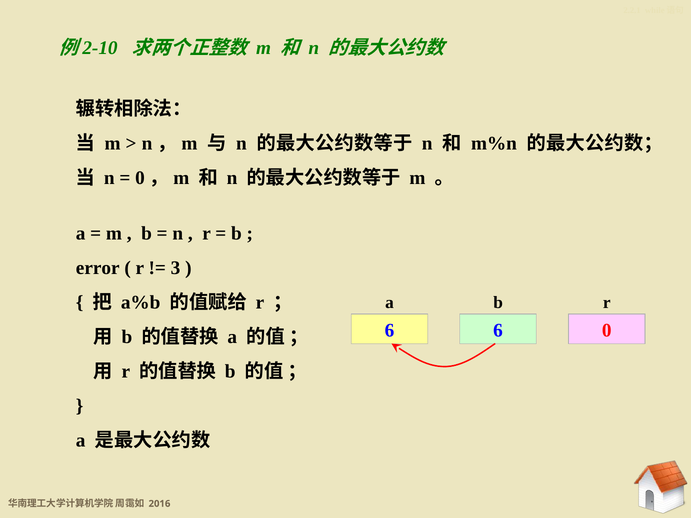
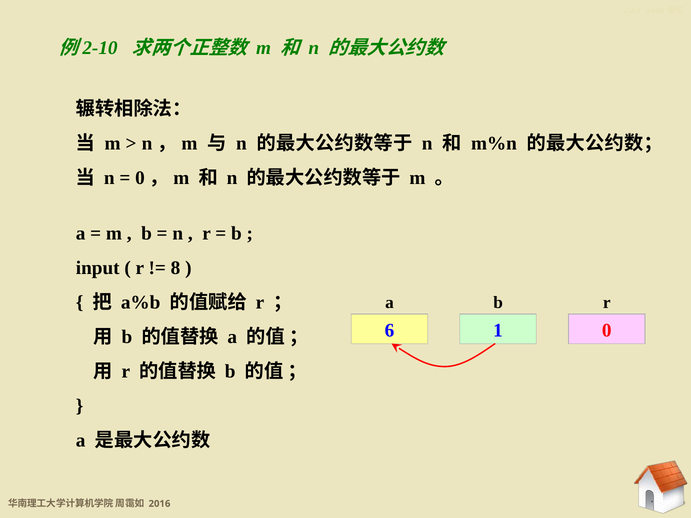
error: error -> input (98, 268)
3: 3 -> 8 (175, 268)
6 6: 6 -> 1 (498, 330)
